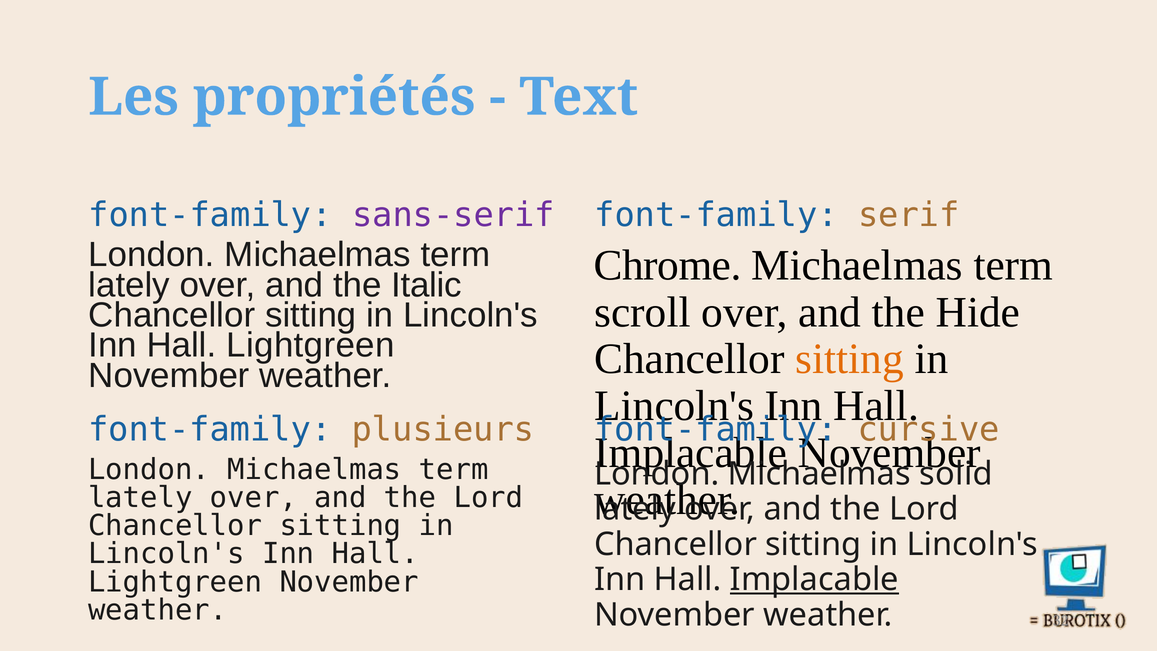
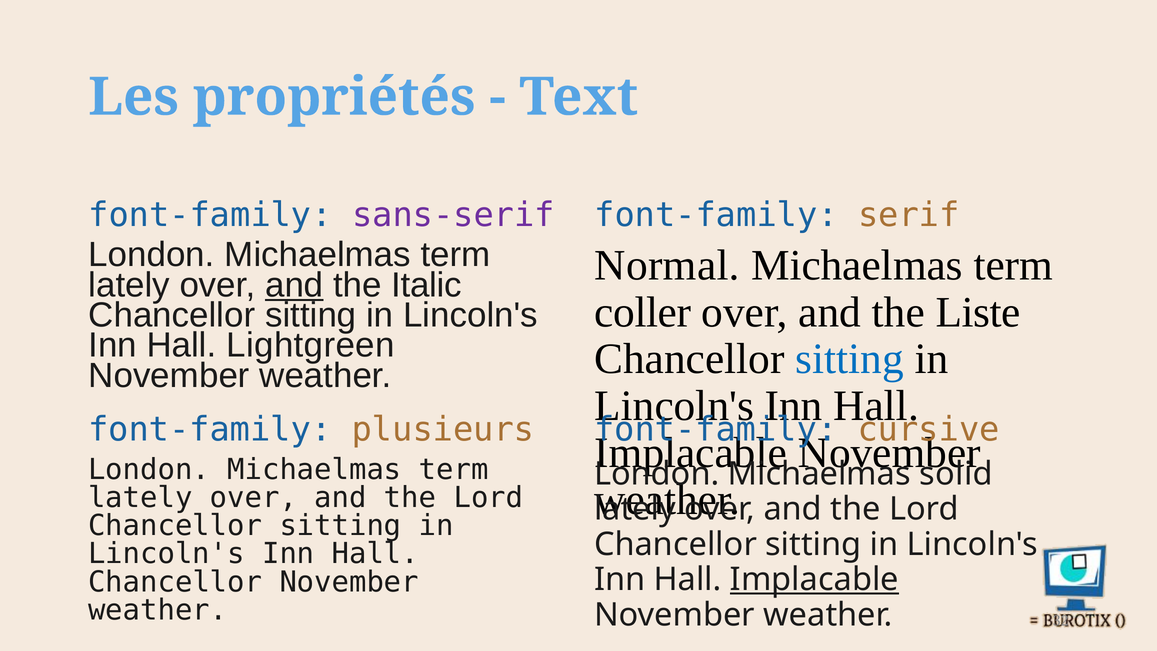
Chrome: Chrome -> Normal (667, 265)
and underline: none -> present (294, 285)
scroll: scroll -> coller (643, 312)
Hide: Hide -> Liste (978, 312)
sitting colour: orange -> blue (850, 359)
Lightgreen: Lightgreen -> Chancellor (175, 582)
